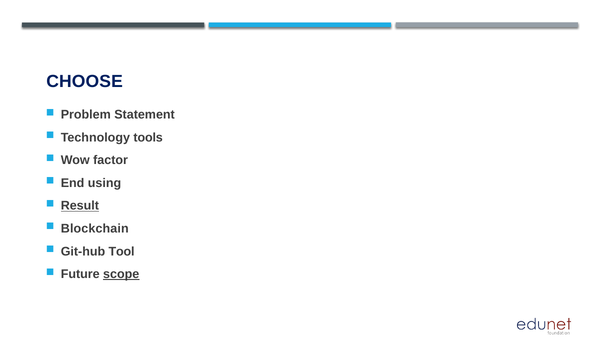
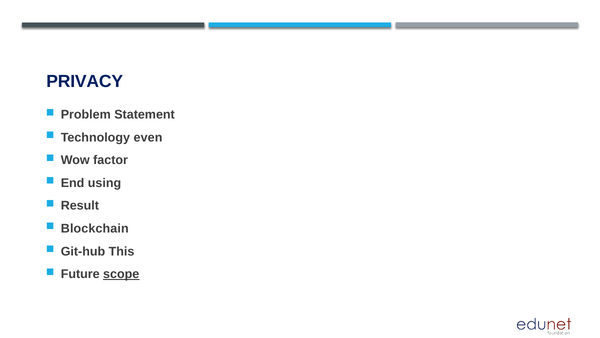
CHOOSE: CHOOSE -> PRIVACY (85, 81)
tools: tools -> even (148, 137)
Result underline: present -> none (80, 206)
Tool: Tool -> This (122, 251)
